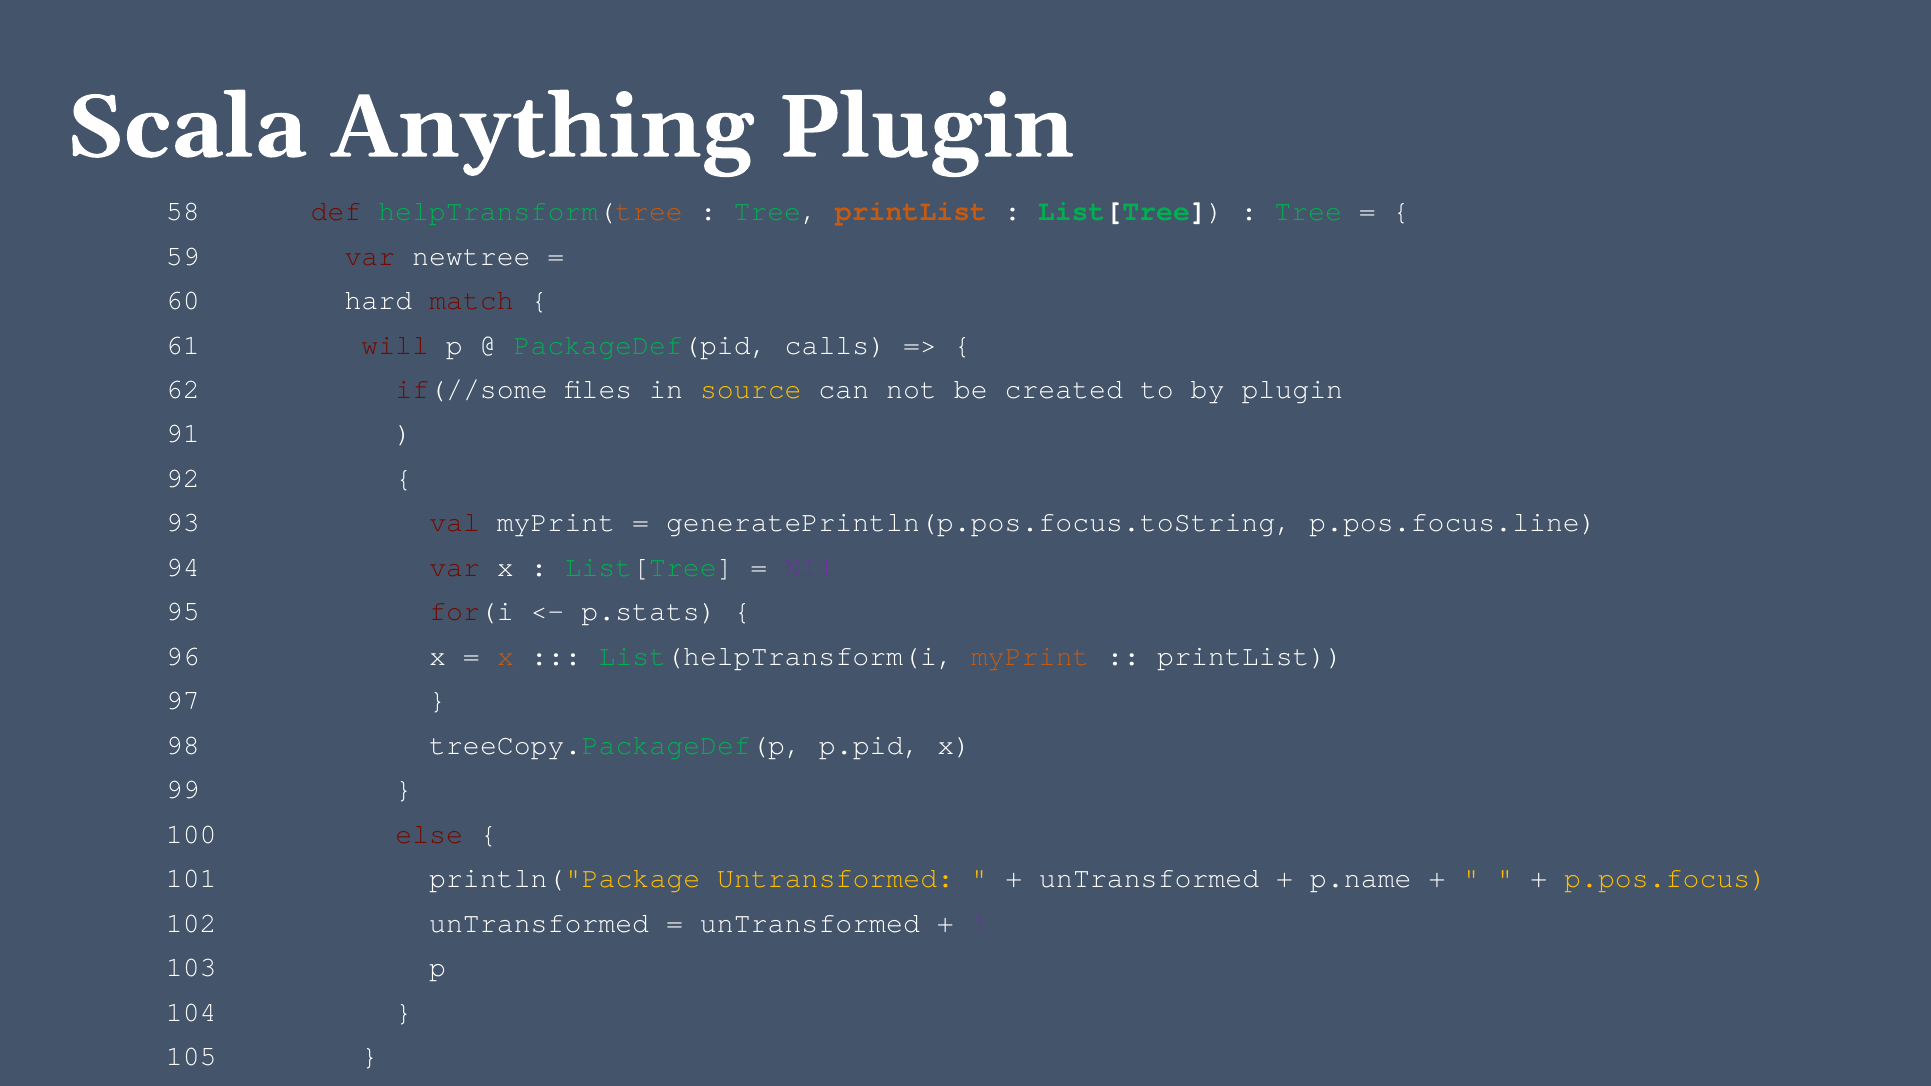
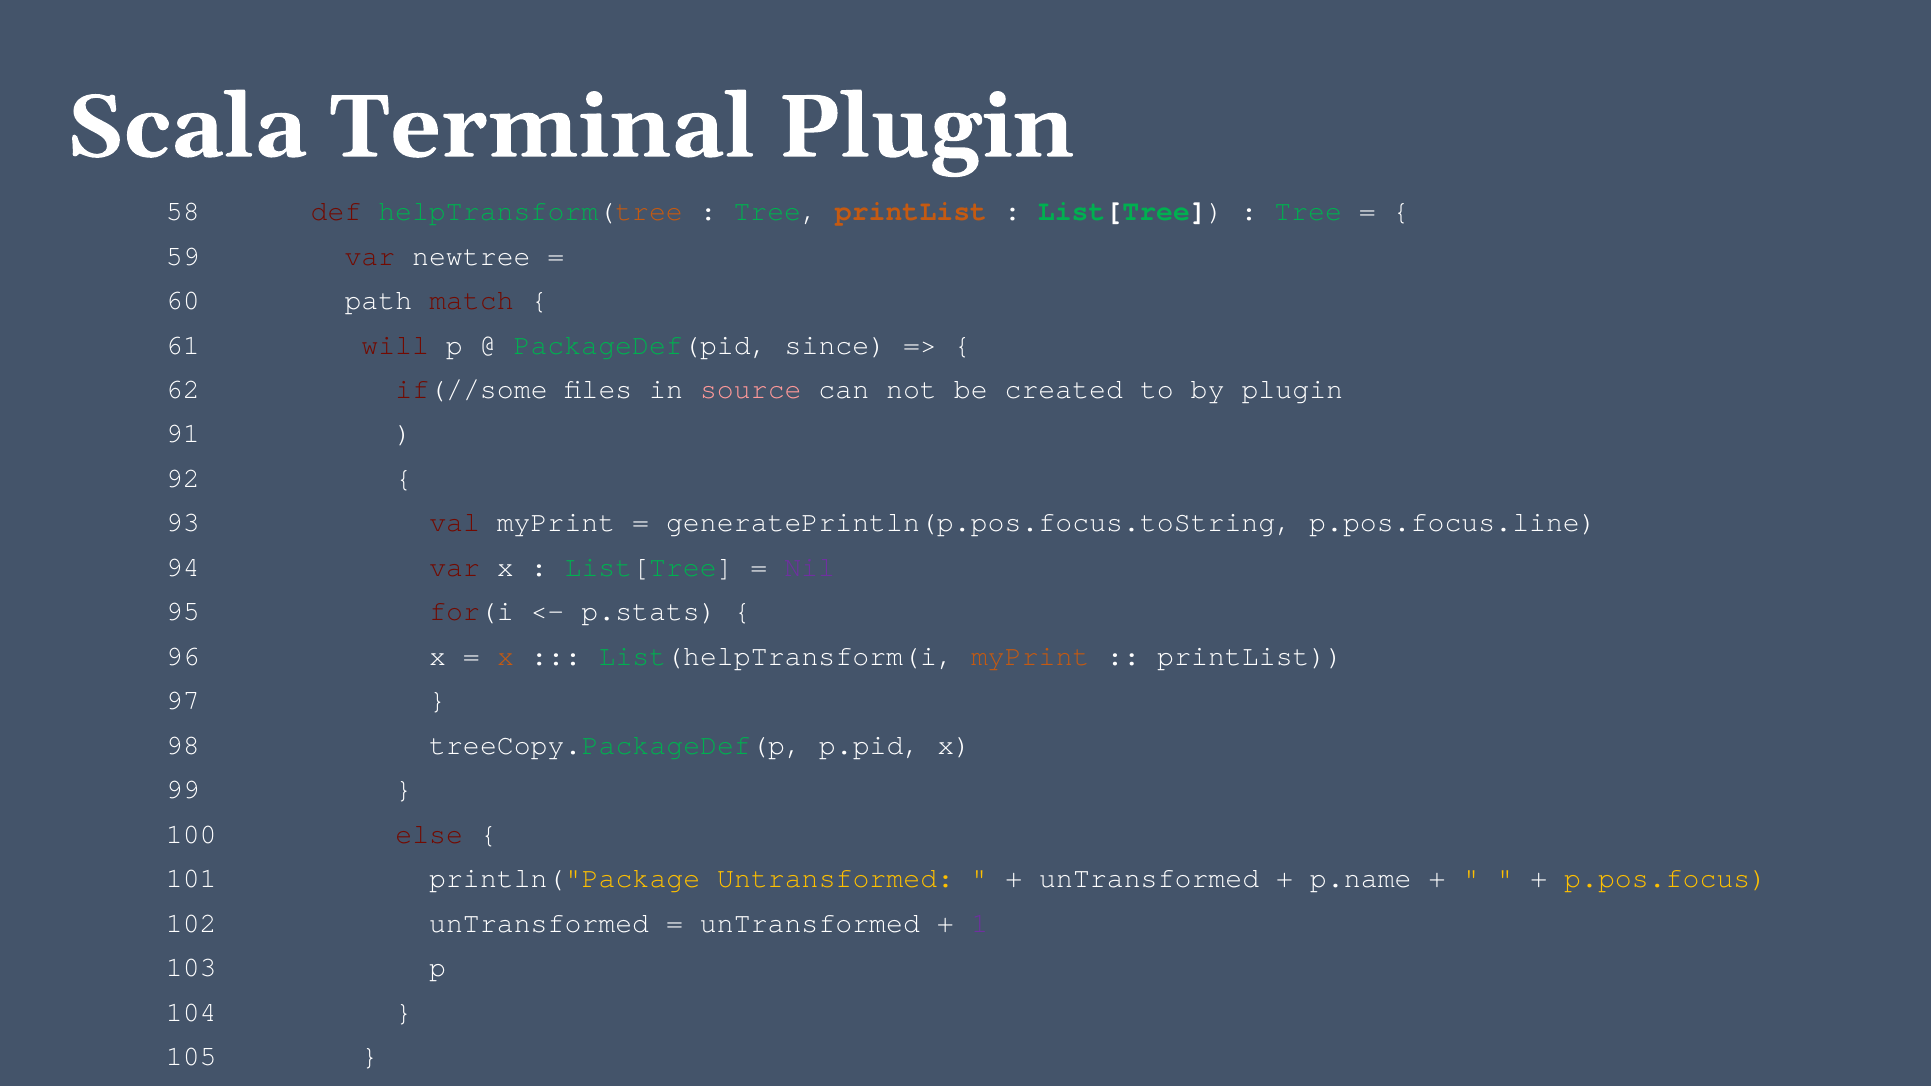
Anything: Anything -> Terminal (542, 127)
hard: hard -> path (378, 300)
calls: calls -> since (835, 345)
source colour: yellow -> pink (751, 389)
